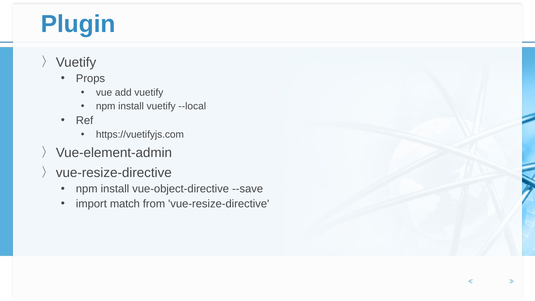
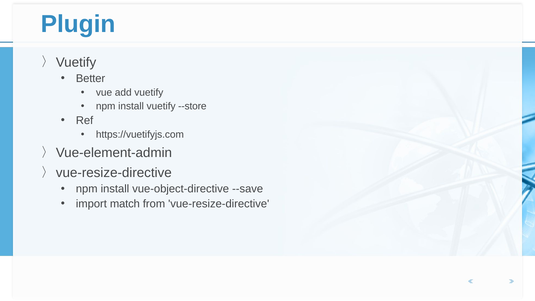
Props: Props -> Better (91, 78)
--local: --local -> --store (192, 106)
